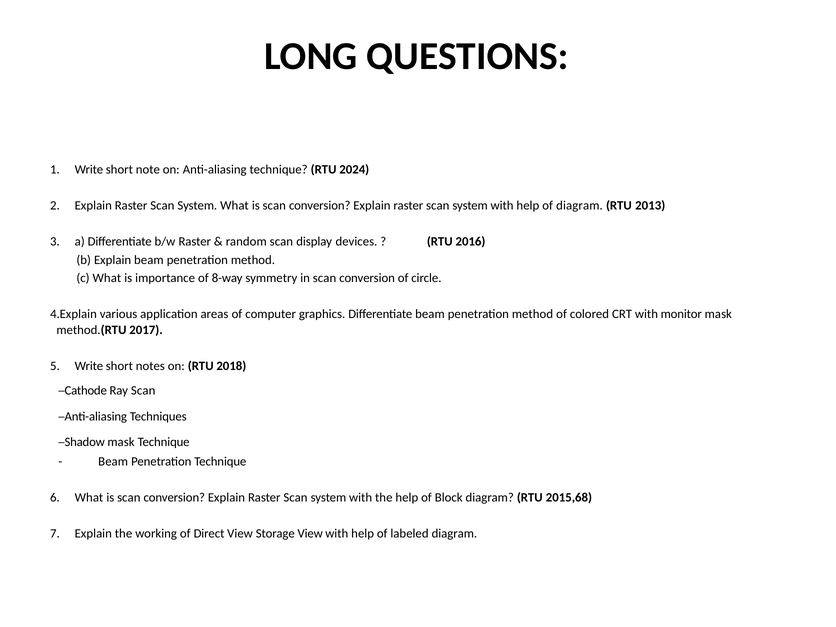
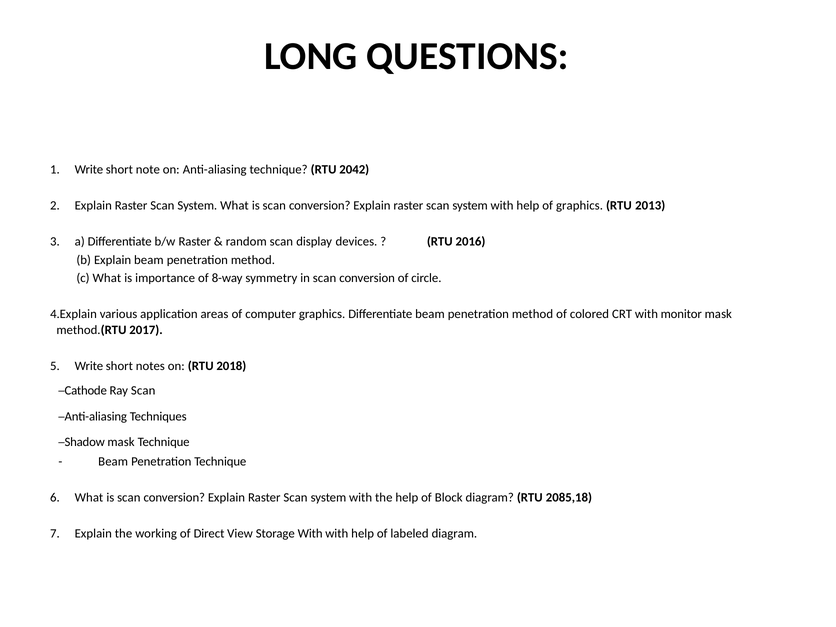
2024: 2024 -> 2042 (354, 170)
of diagram: diagram -> graphics (580, 206)
2015,68: 2015,68 -> 2085,18 (569, 498)
Storage View: View -> With (310, 534)
